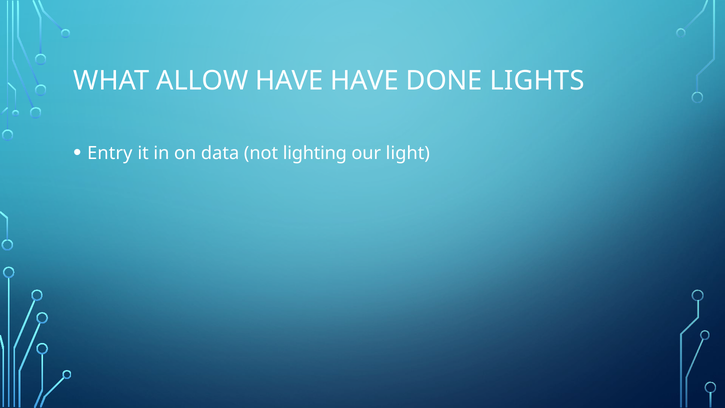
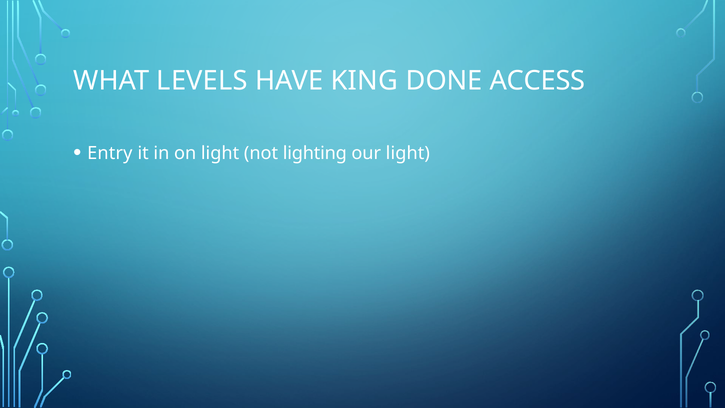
ALLOW: ALLOW -> LEVELS (202, 81)
HAVE HAVE: HAVE -> KING (364, 81)
LIGHTS: LIGHTS -> ACCESS (538, 81)
on data: data -> light (220, 153)
